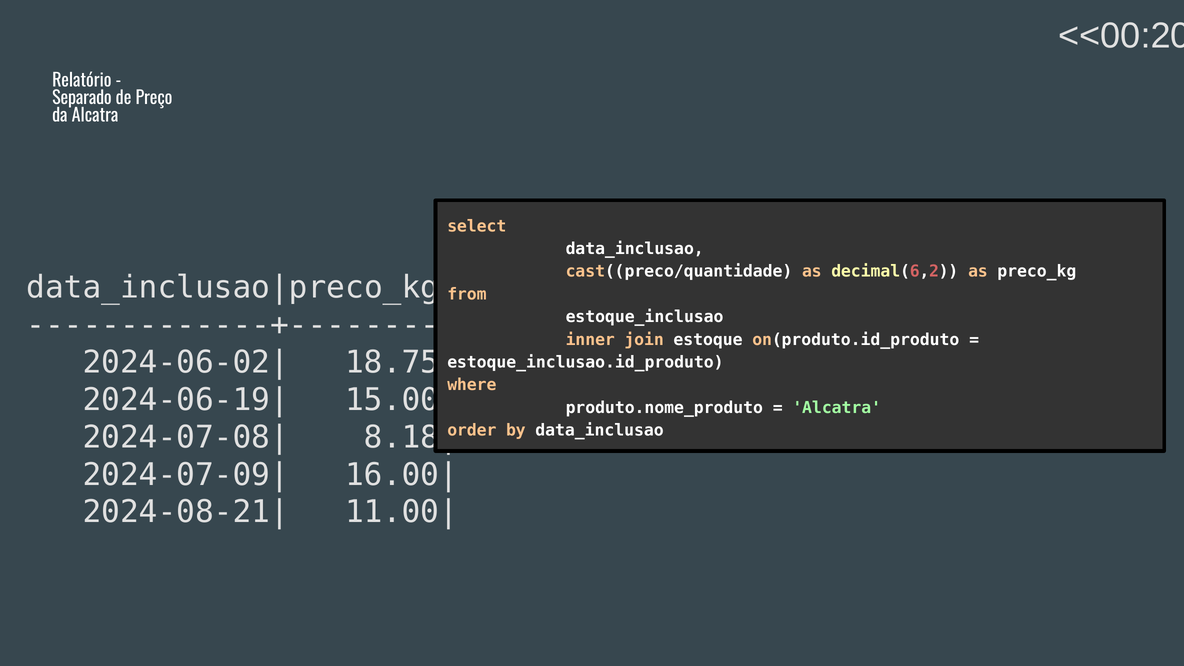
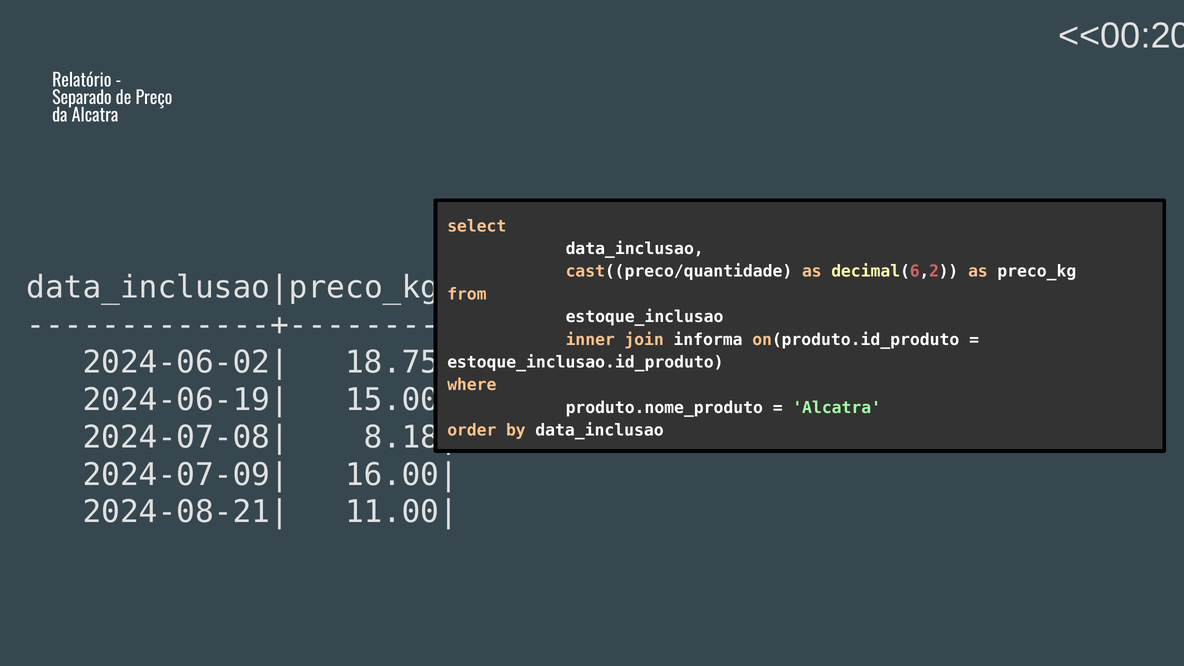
estoque: estoque -> informa (708, 340)
